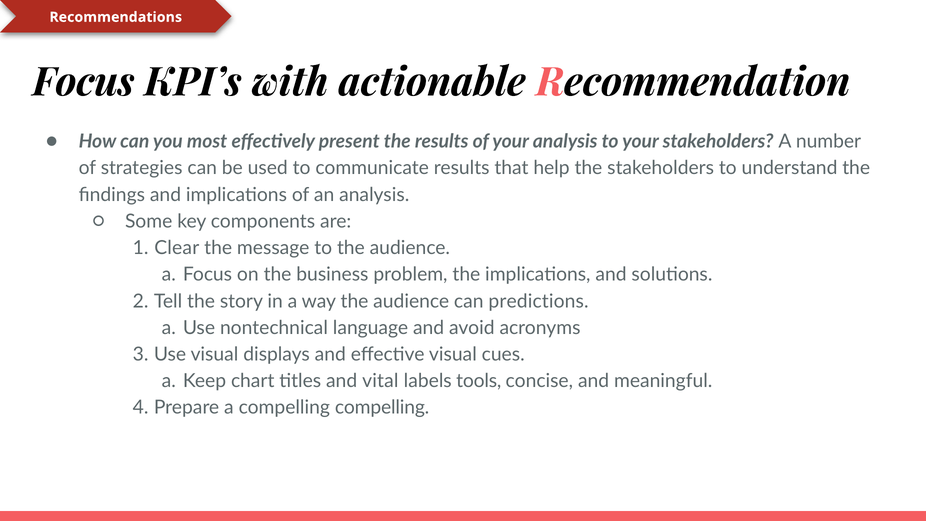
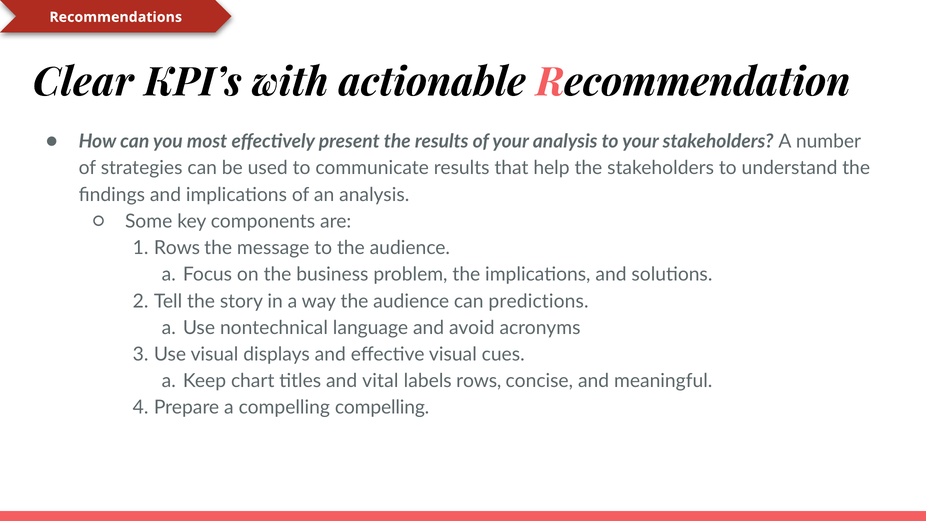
Focus: Focus -> Clear (83, 82)
Clear: Clear -> Rows (177, 248)
labels tools: tools -> rows (479, 381)
